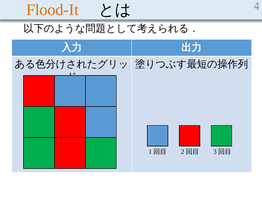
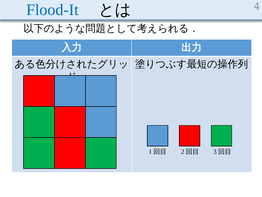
Flood-It colour: orange -> blue (52, 10)
